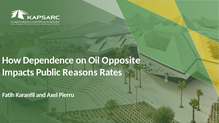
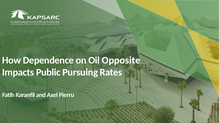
Reasons: Reasons -> Pursuing (80, 72)
